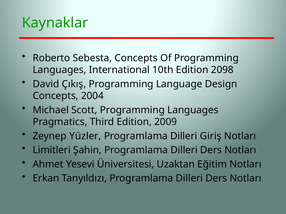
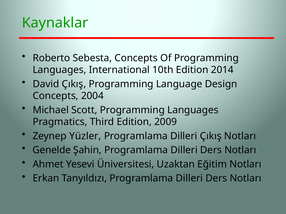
2098: 2098 -> 2014 (222, 70)
Dilleri Giriş: Giriş -> Çıkış (211, 136)
Limitleri: Limitleri -> Genelde (52, 150)
